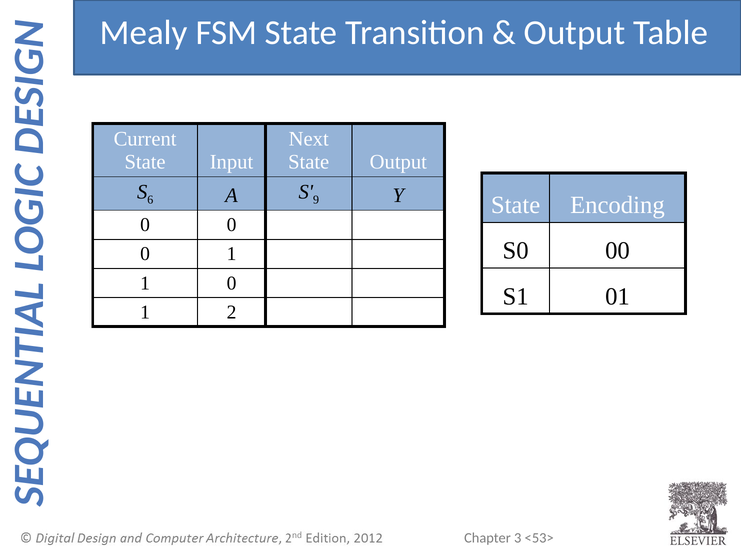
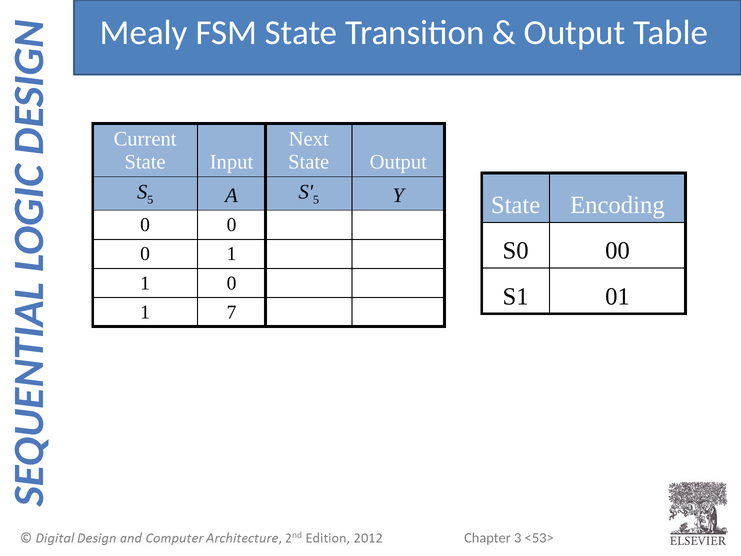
6: 6 -> 5 (150, 200)
9: 9 -> 5 (316, 200)
2: 2 -> 7 (232, 312)
